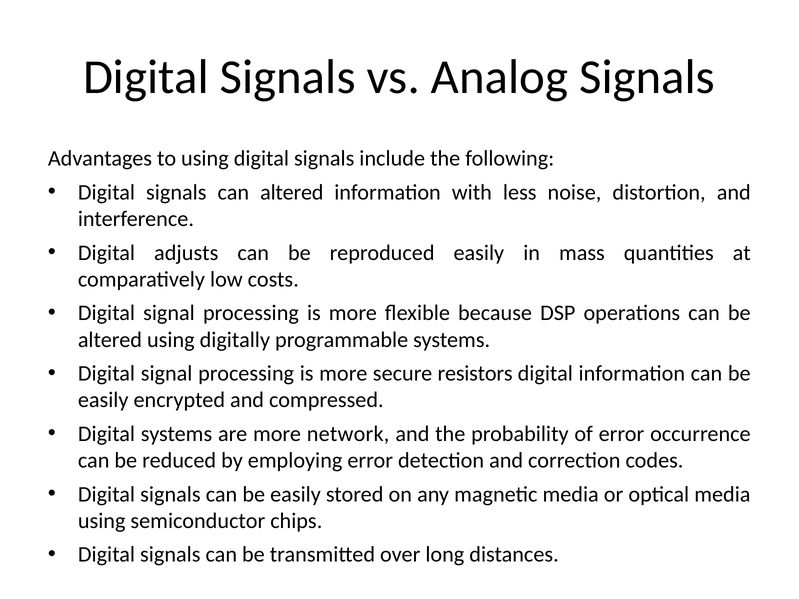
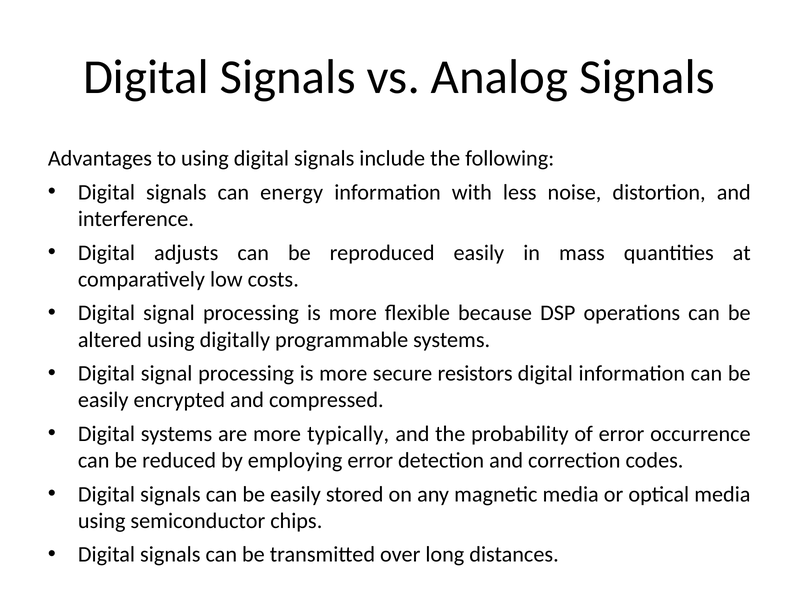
can altered: altered -> energy (292, 192)
network: network -> typically (348, 434)
